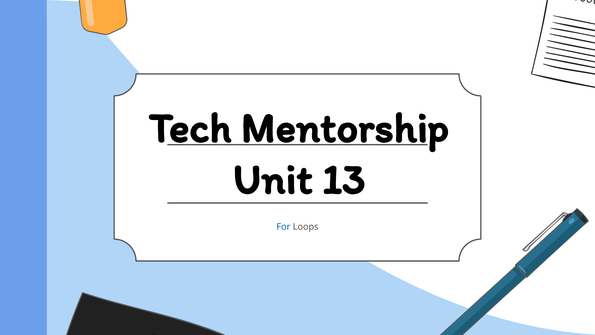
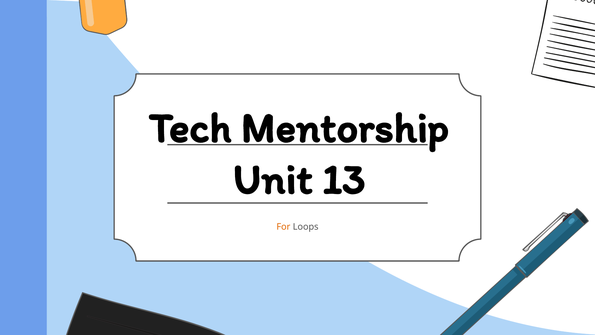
For colour: blue -> orange (283, 227)
